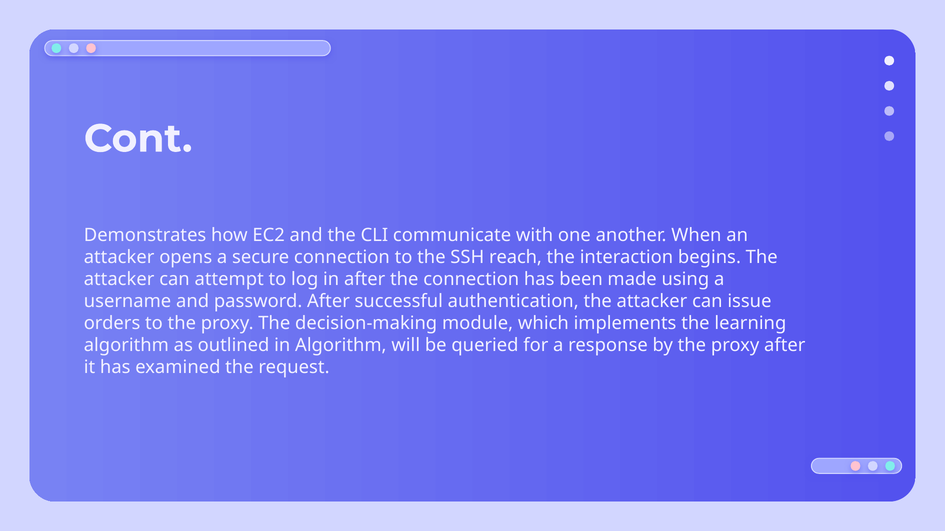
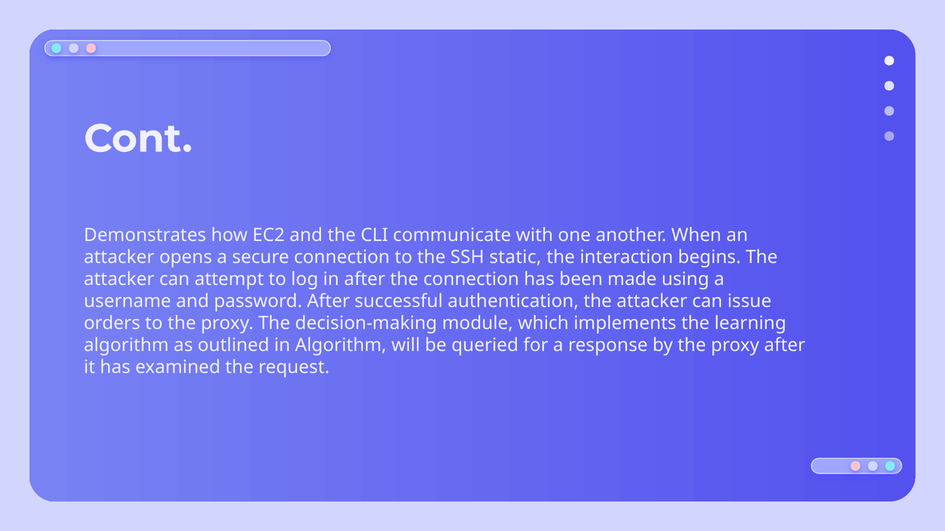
reach: reach -> static (515, 257)
